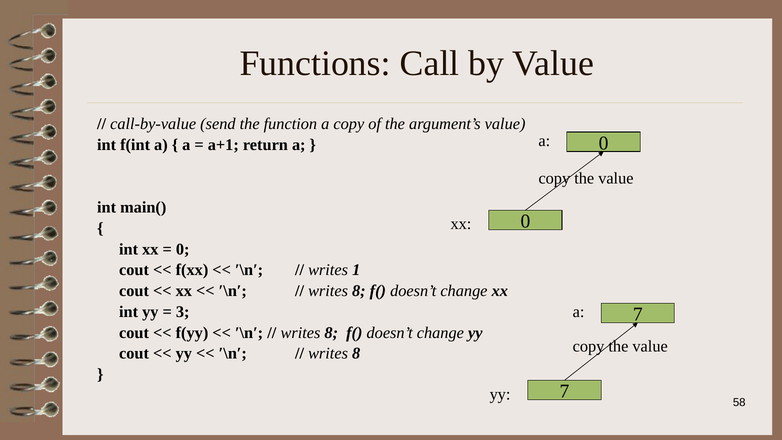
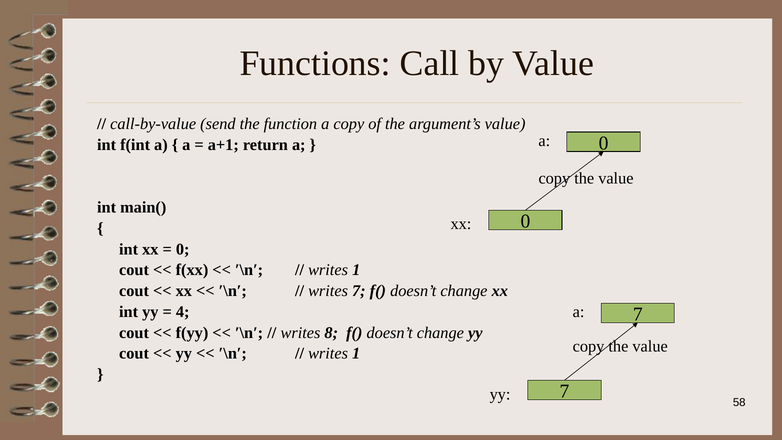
8: 8 -> 7 (359, 291)
3: 3 -> 4 (183, 312)
8: 8 -> 1 (356, 353)
